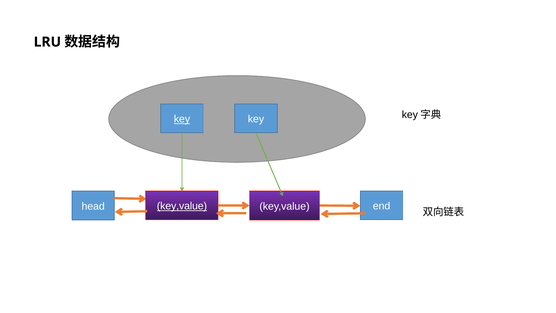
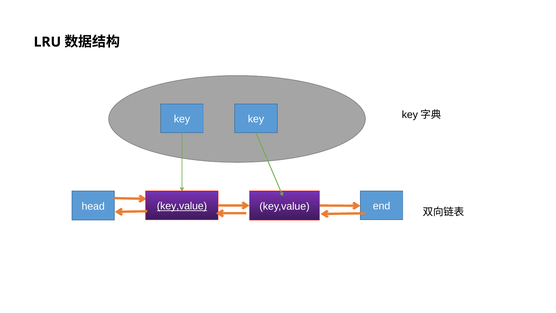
key underline: present -> none (182, 119)
